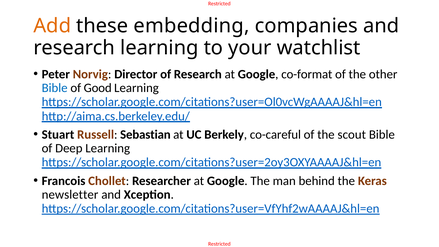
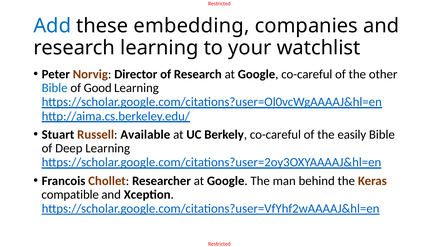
Add colour: orange -> blue (52, 26)
Google co-format: co-format -> co-careful (307, 74)
Sebastian: Sebastian -> Available (145, 135)
scout: scout -> easily (352, 135)
newsletter: newsletter -> compatible (70, 195)
